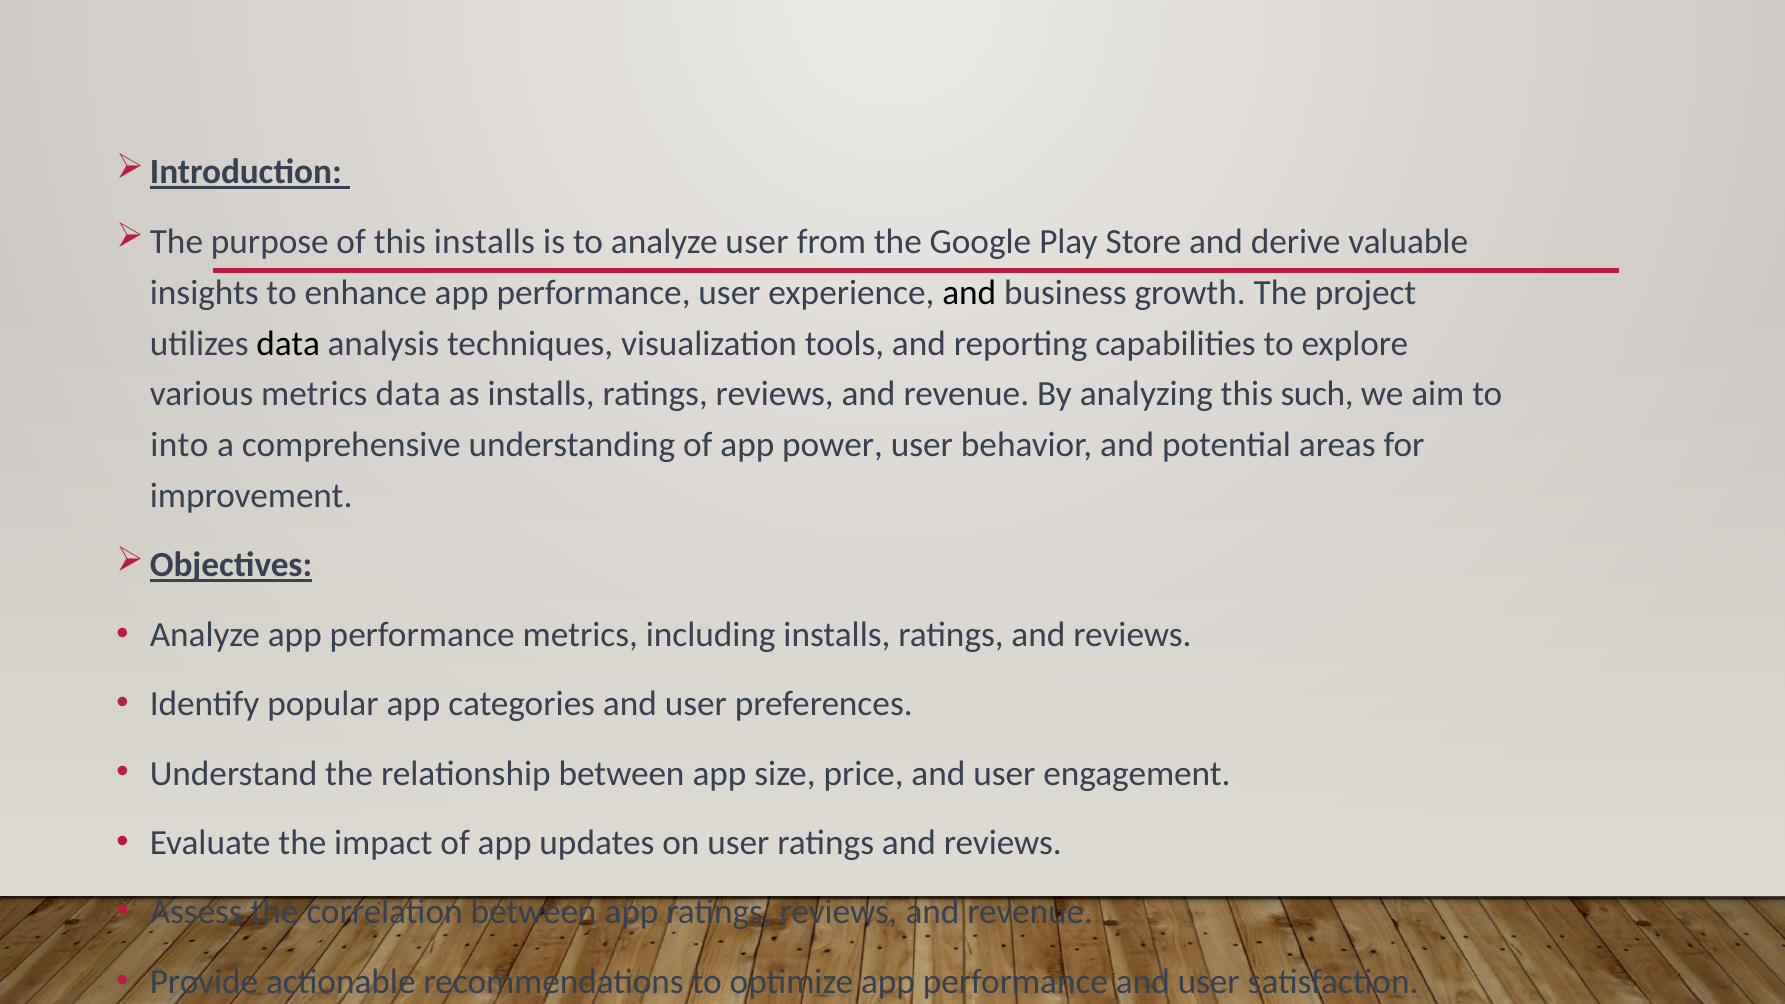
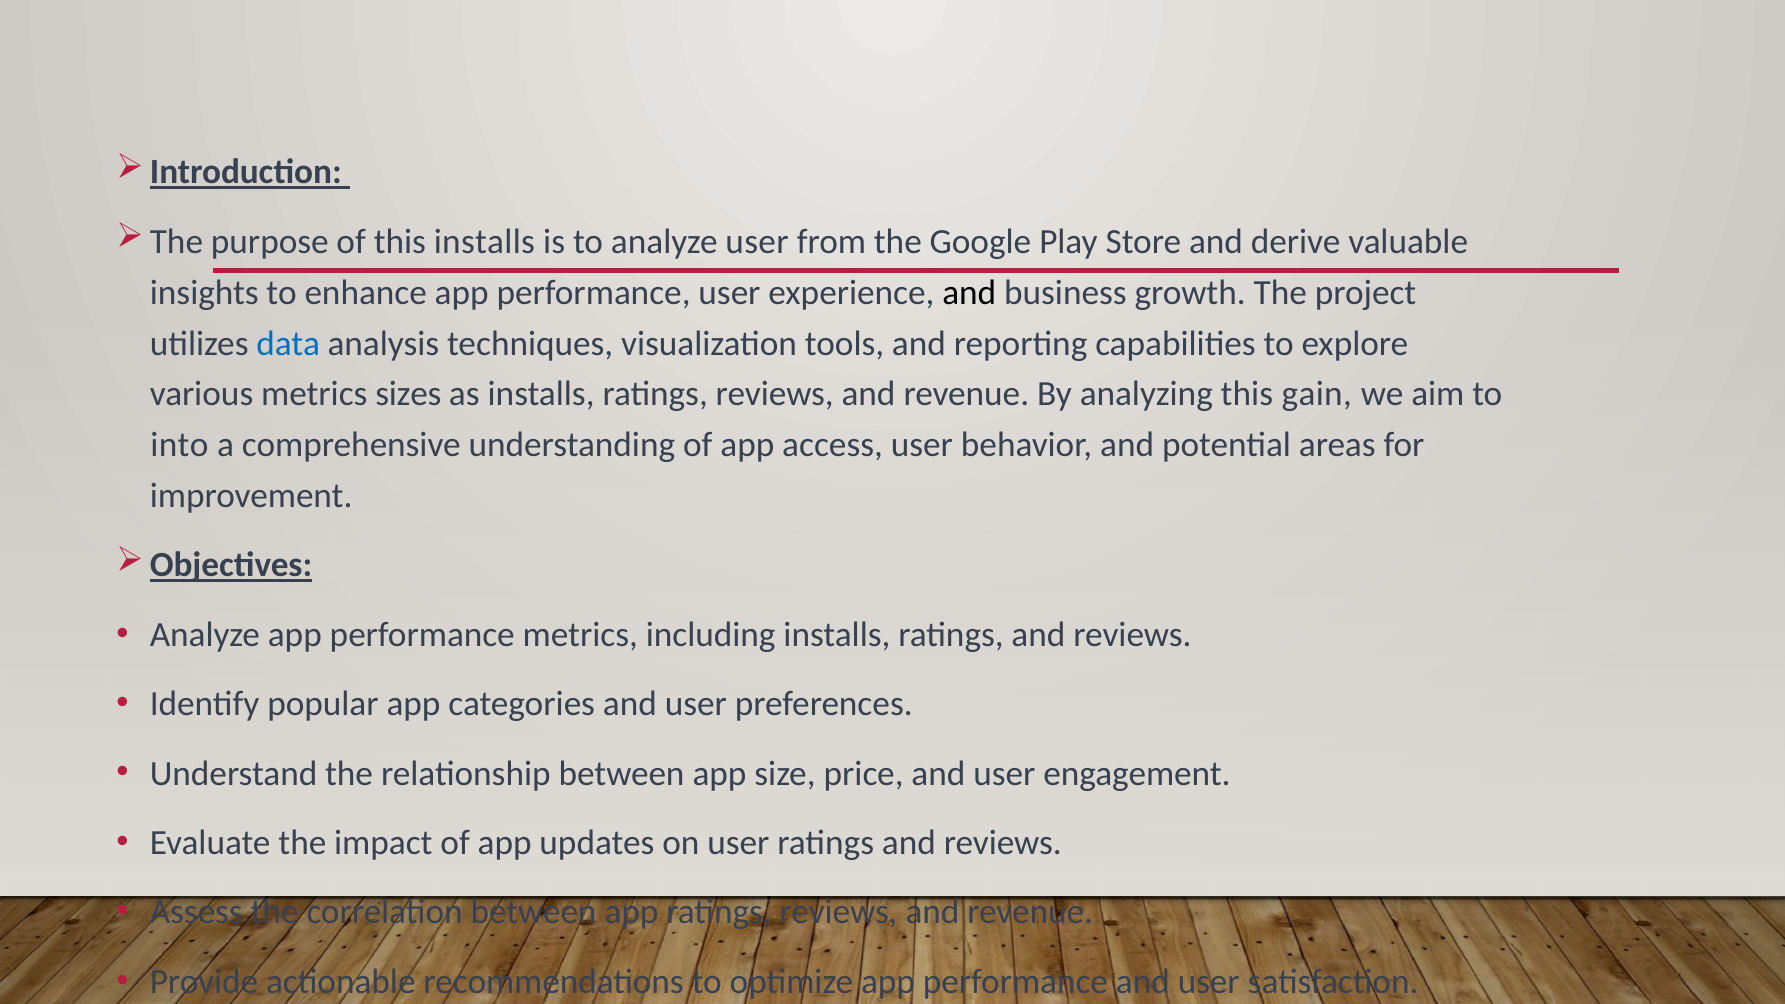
data colour: black -> blue (288, 343)
metrics data: data -> sizes (408, 394)
such: such -> gain (1317, 394)
power: power -> access (833, 445)
